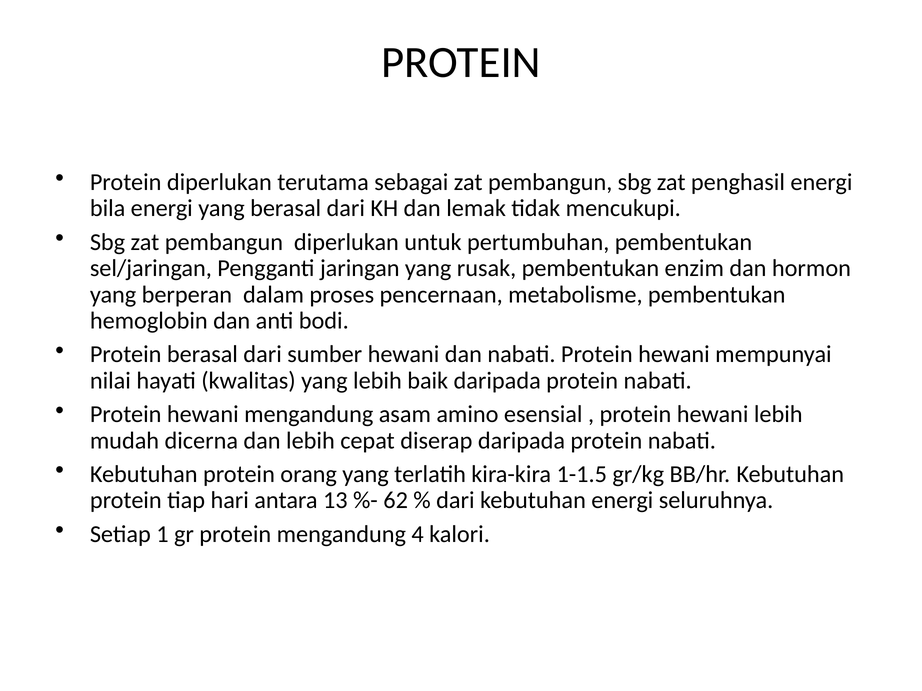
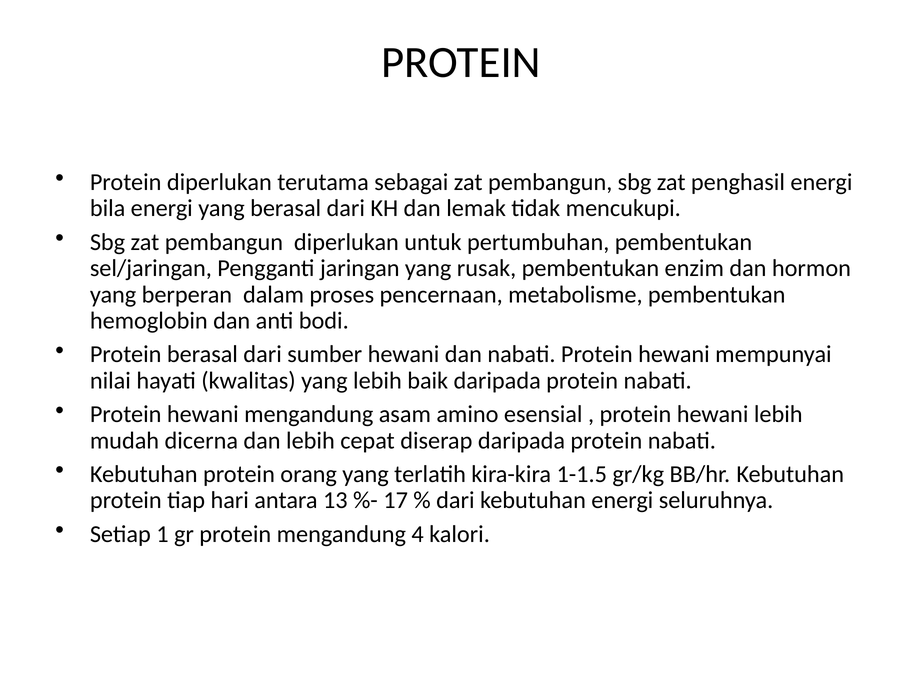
62: 62 -> 17 (396, 501)
